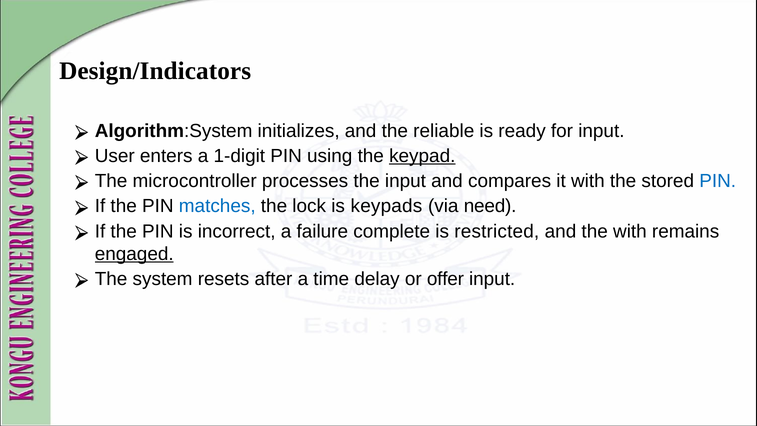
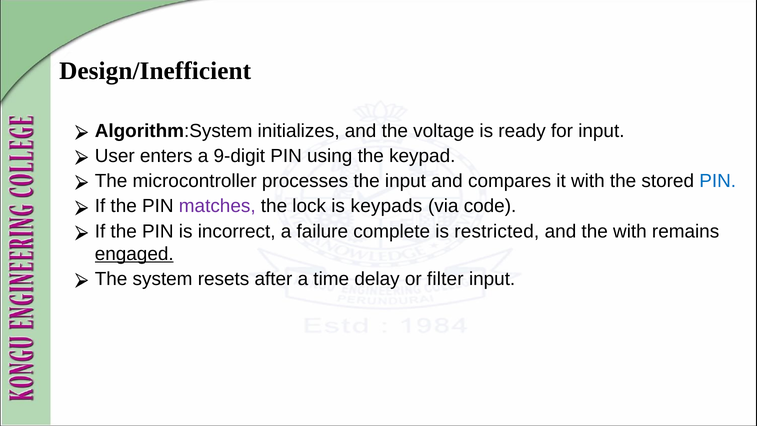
Design/Indicators: Design/Indicators -> Design/Inefficient (155, 71)
reliable: reliable -> voltage (444, 131)
1-digit: 1-digit -> 9-digit (239, 156)
keypad underline: present -> none (422, 156)
matches colour: blue -> purple (217, 206)
need: need -> code (490, 206)
offer: offer -> filter (445, 279)
